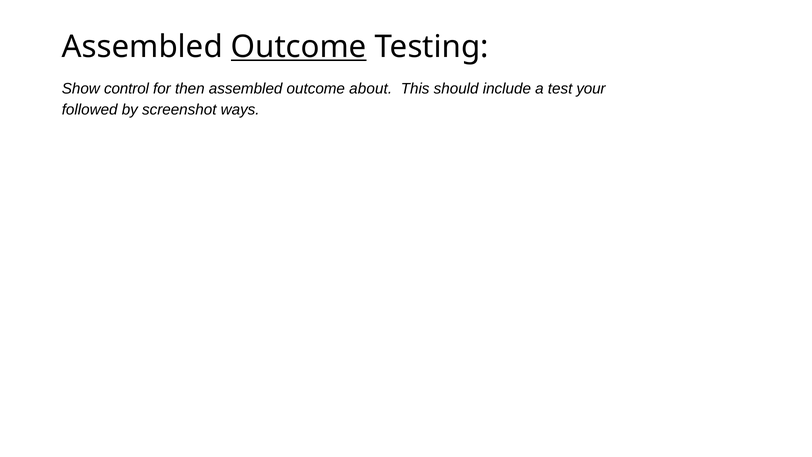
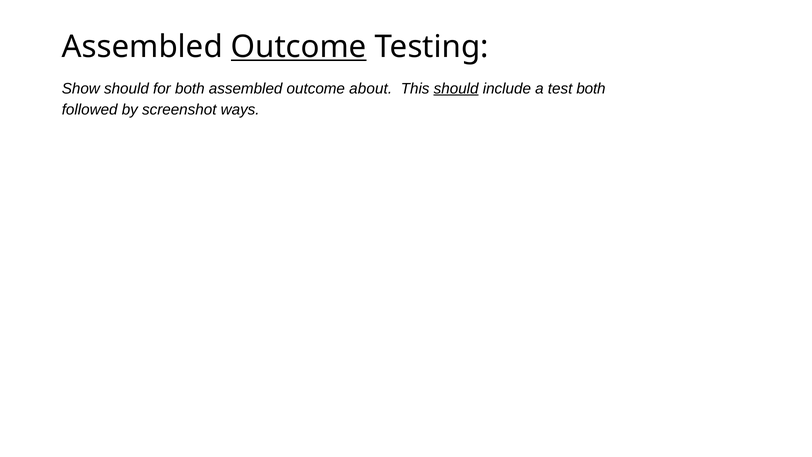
Show control: control -> should (126, 88)
for then: then -> both (190, 88)
should underline: none -> present (456, 88)
test your: your -> both (591, 88)
